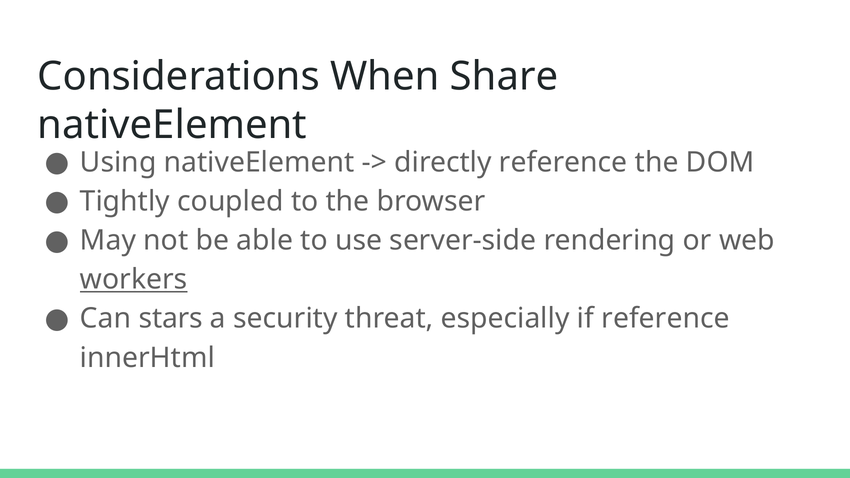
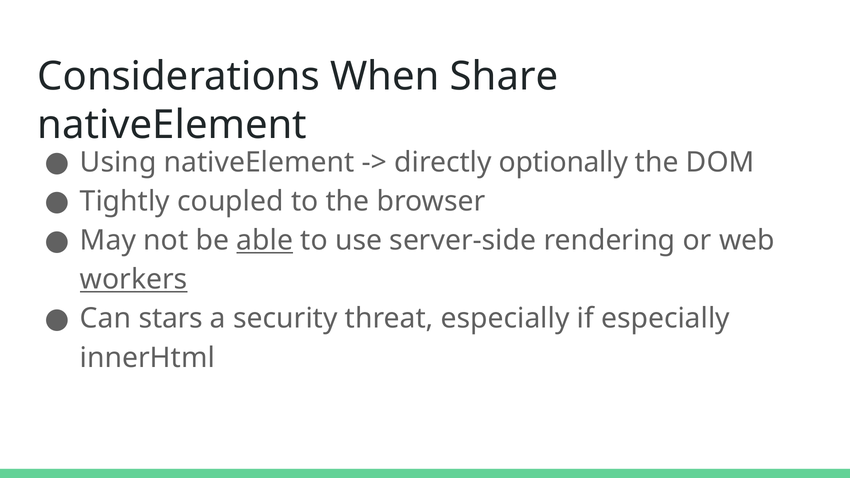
directly reference: reference -> optionally (563, 162)
able underline: none -> present (265, 241)
if reference: reference -> especially (666, 319)
